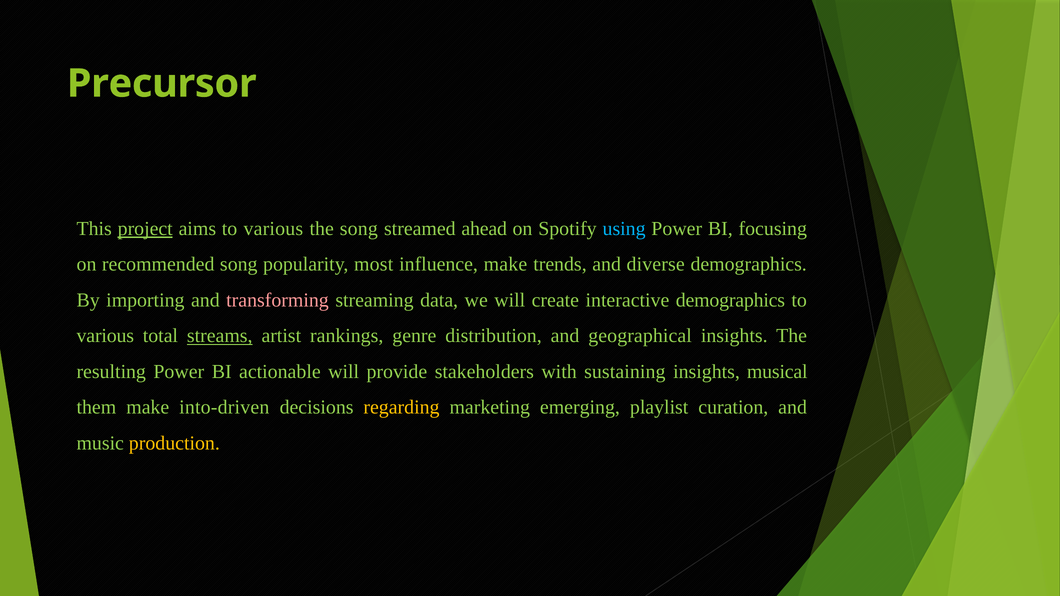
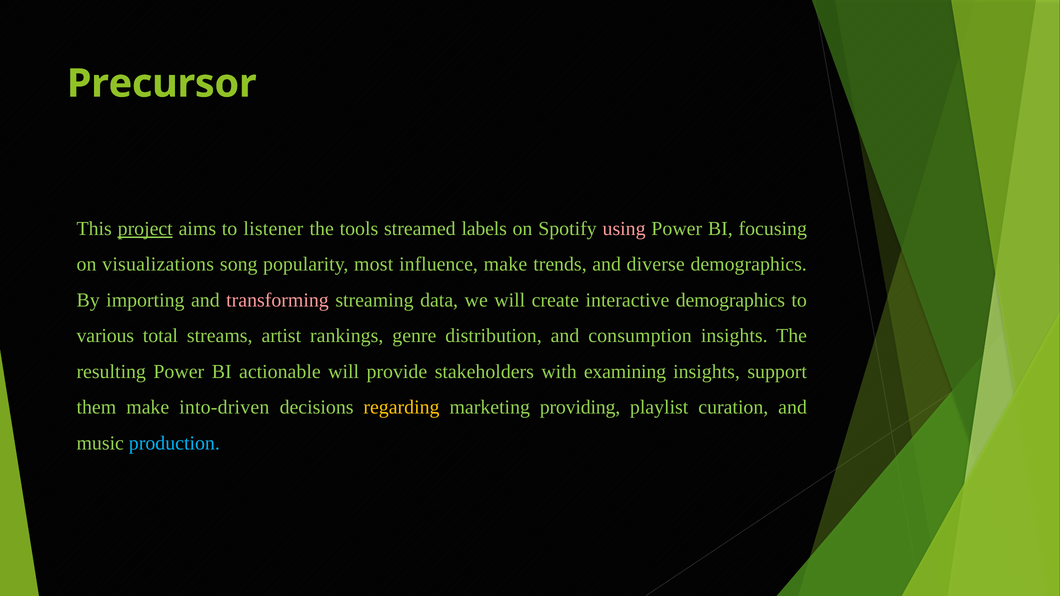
aims to various: various -> listener (273, 229)
the song: song -> tools (359, 229)
ahead: ahead -> labels (484, 229)
using colour: light blue -> pink (624, 229)
recommended: recommended -> visualizations (158, 264)
streams underline: present -> none (220, 336)
geographical: geographical -> consumption (640, 336)
sustaining: sustaining -> examining (625, 372)
musical: musical -> support (777, 372)
emerging: emerging -> providing (580, 408)
production colour: yellow -> light blue (174, 443)
